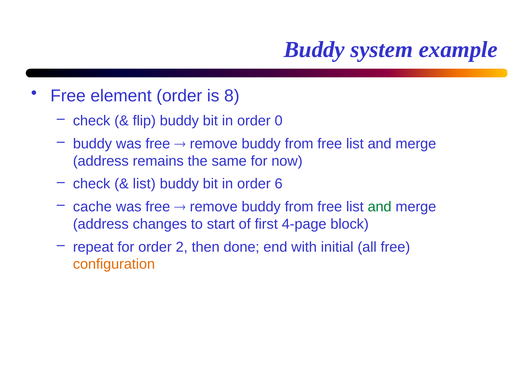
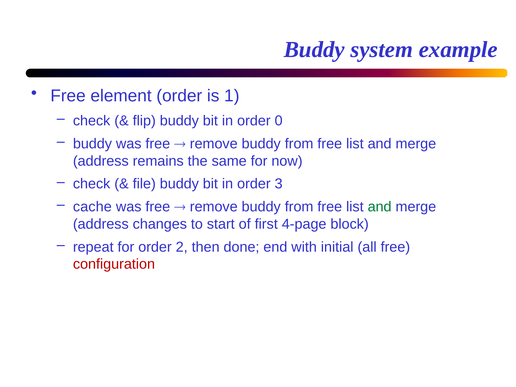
8: 8 -> 1 (232, 96)
list: list -> file (144, 184)
6: 6 -> 3 (279, 184)
configuration colour: orange -> red (114, 264)
